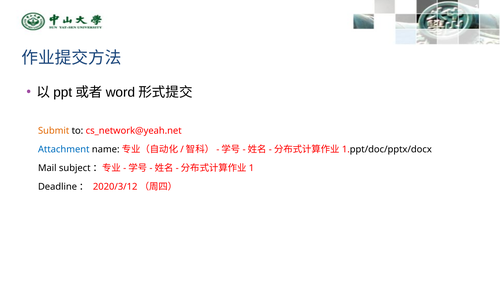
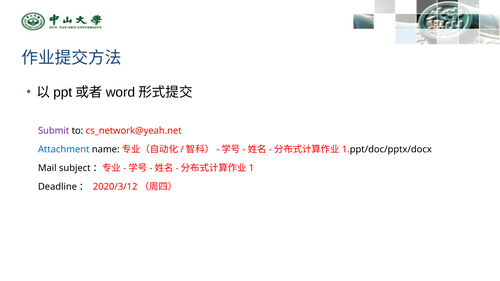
Submit colour: orange -> purple (54, 131)
